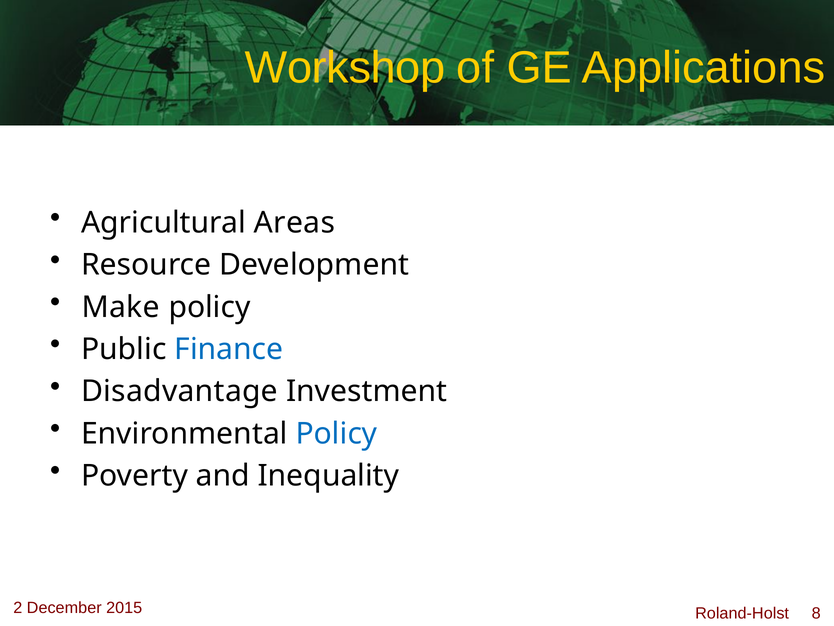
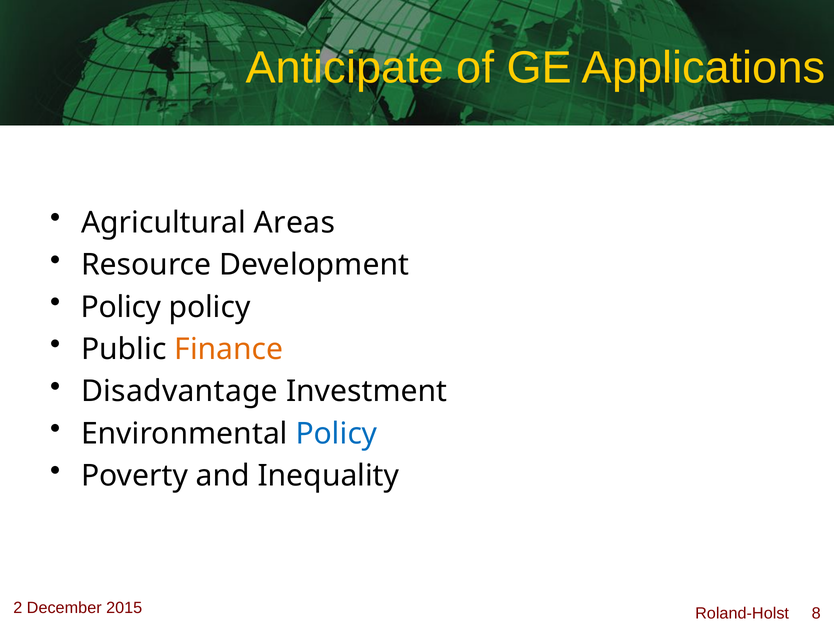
Workshop: Workshop -> Anticipate (345, 68)
Make: Make -> Policy (121, 307)
Finance colour: blue -> orange (229, 349)
